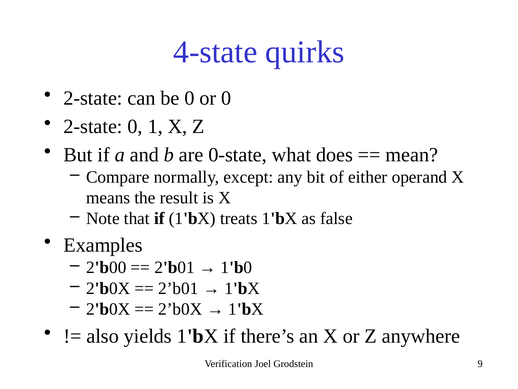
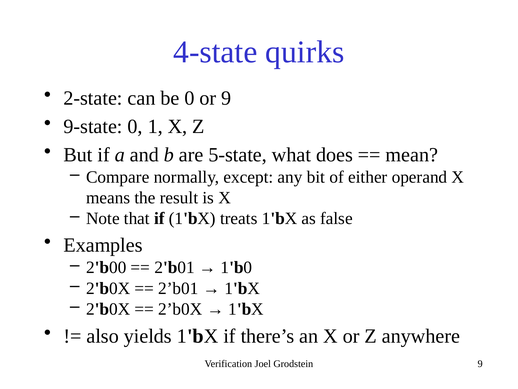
or 0: 0 -> 9 (226, 98)
2-state: 2-state -> 9-state (93, 126)
0-state: 0-state -> 5-state (238, 155)
